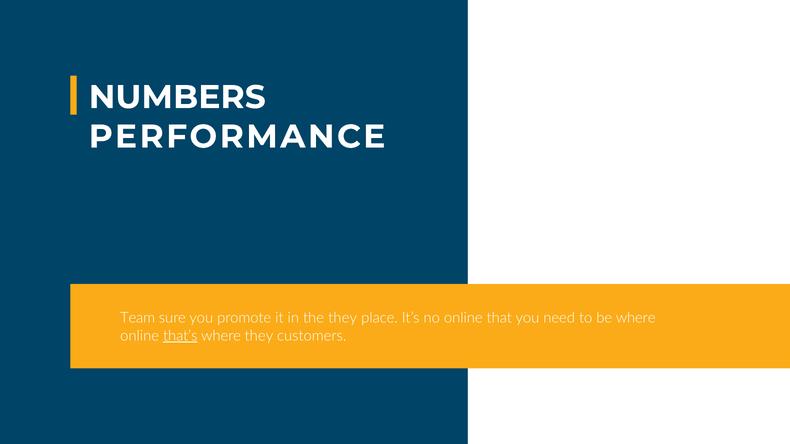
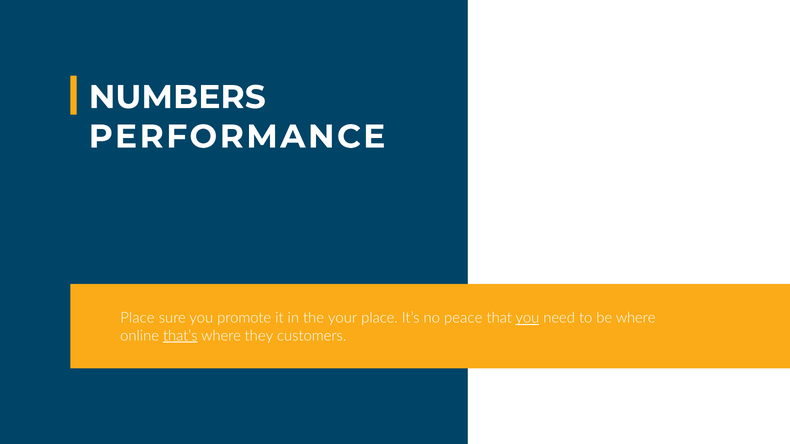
Team: Team -> Place (137, 318)
the they: they -> your (343, 318)
no online: online -> peace (463, 318)
you underline: none -> present (527, 318)
